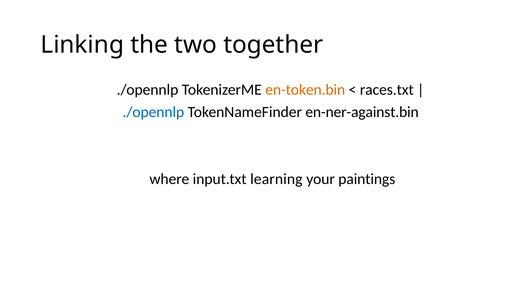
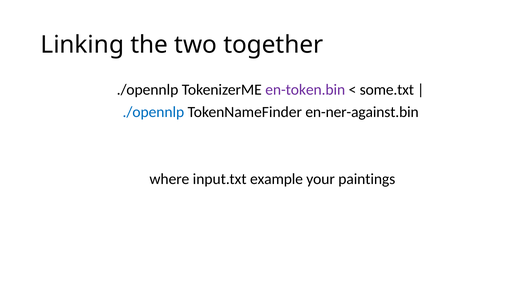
en-token.bin colour: orange -> purple (305, 90)
races.txt: races.txt -> some.txt (387, 90)
learning: learning -> example (277, 179)
